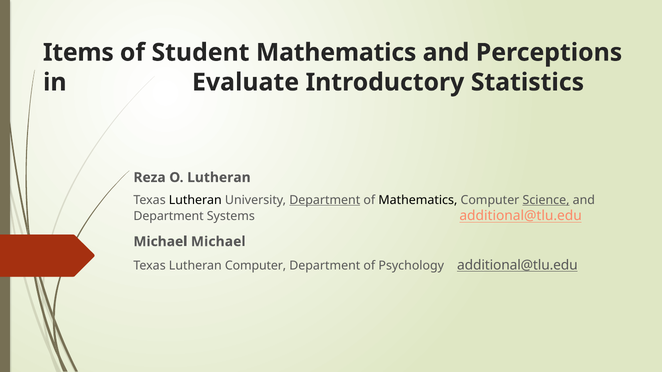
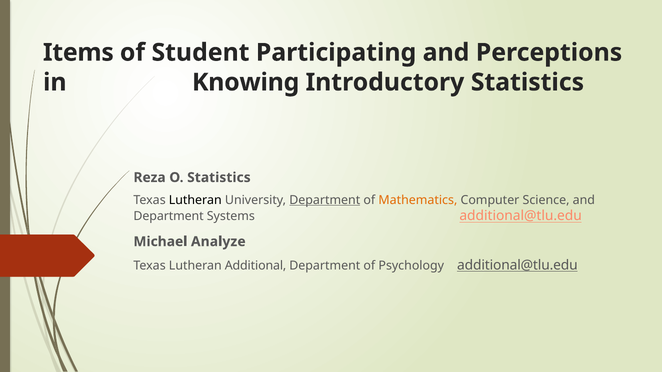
Student Mathematics: Mathematics -> Participating (336, 53)
Evaluate: Evaluate -> Knowing (246, 82)
O Lutheran: Lutheran -> Statistics (219, 178)
Mathematics colour: black -> orange (418, 200)
Science underline: present -> none (546, 200)
Michael Michael: Michael -> Analyze (218, 242)
Lutheran Computer: Computer -> Additional (256, 266)
